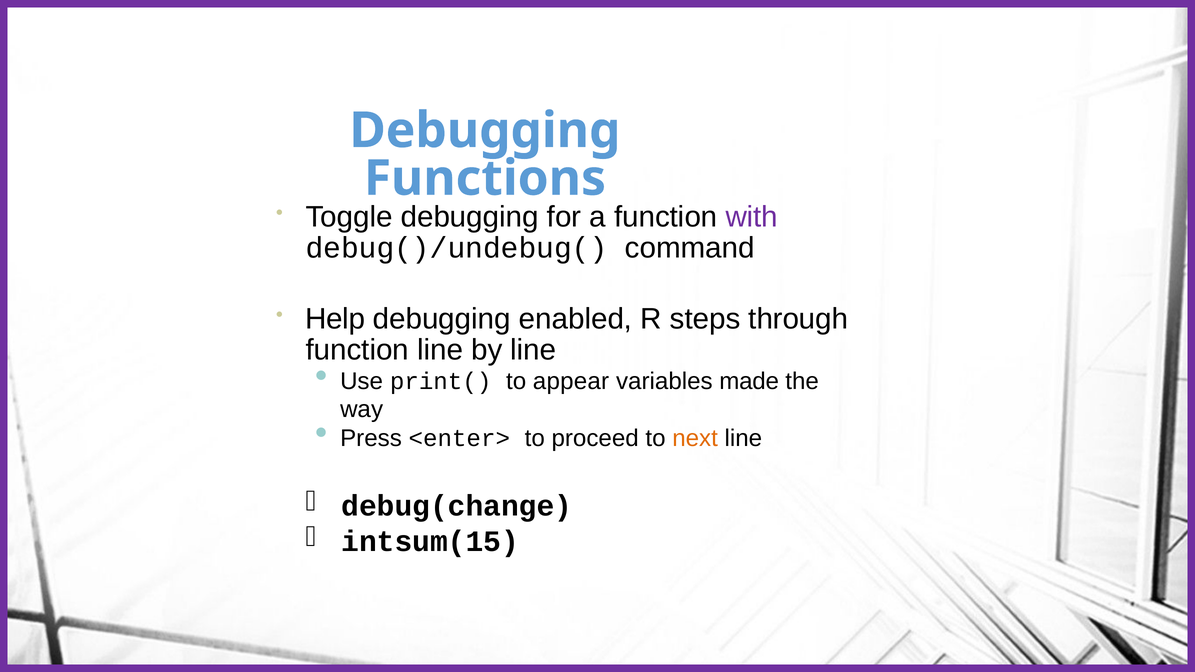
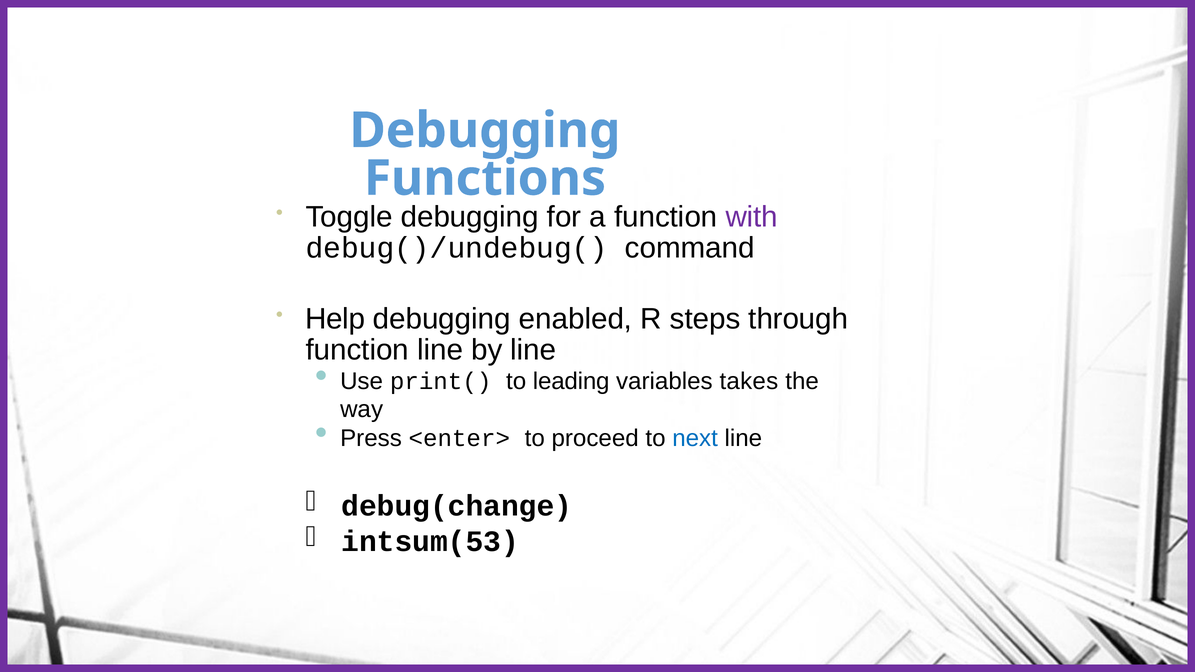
appear: appear -> leading (571, 381)
made: made -> takes (749, 381)
next colour: orange -> blue (695, 439)
intsum(15: intsum(15 -> intsum(53 (430, 542)
